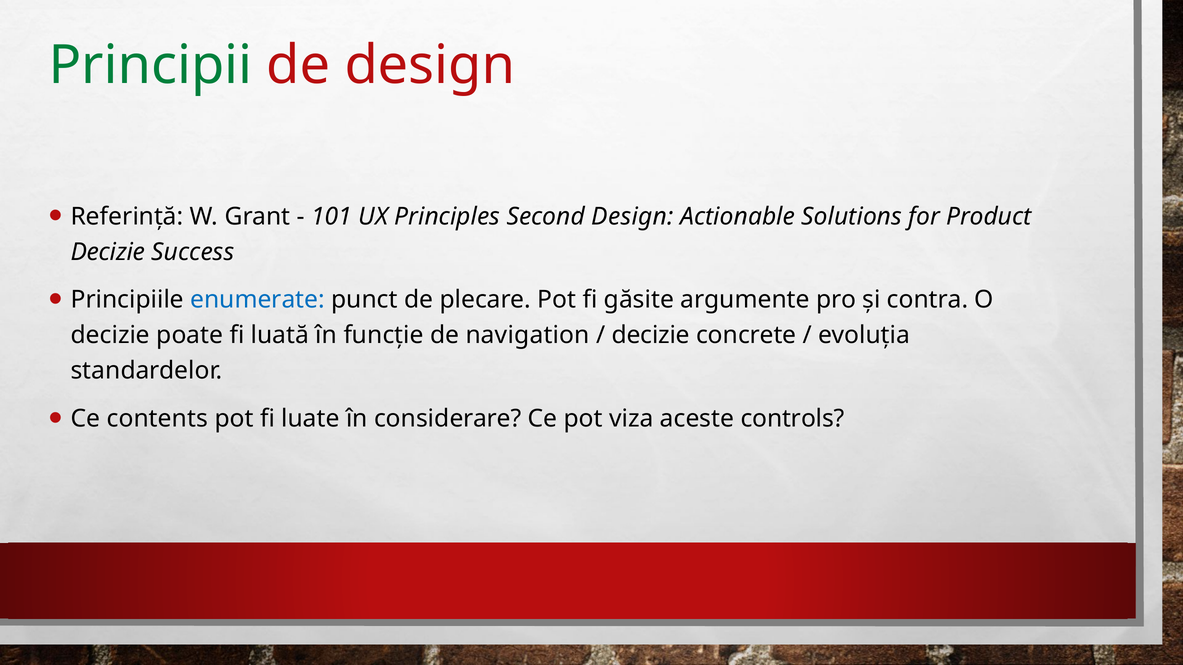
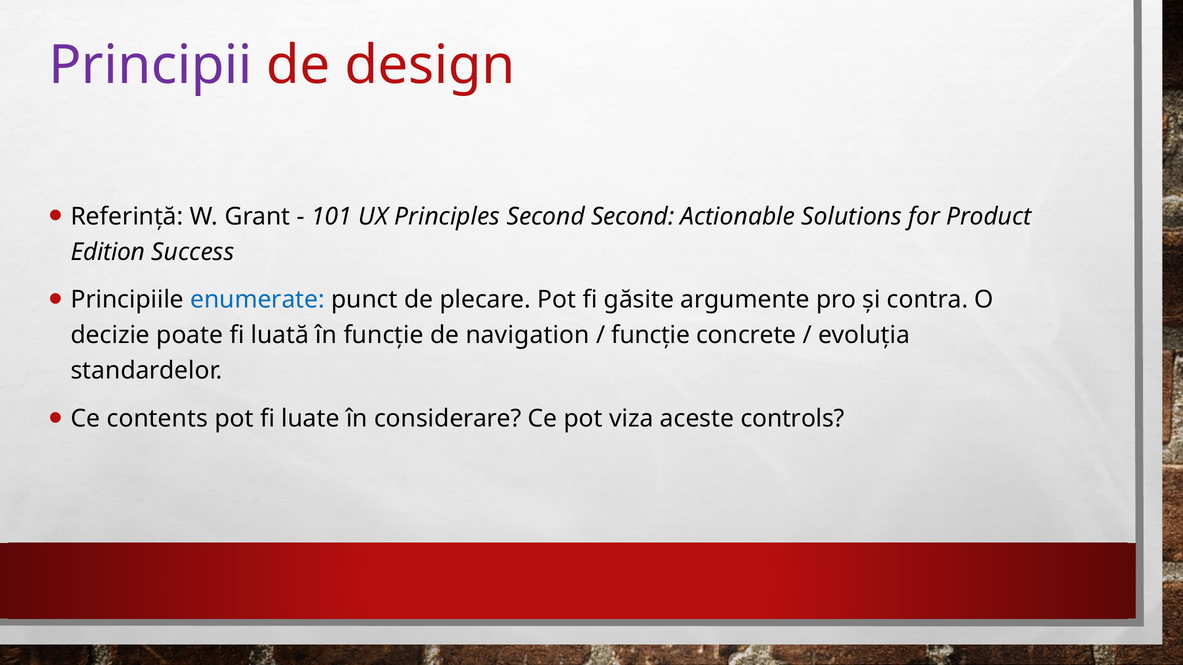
Principii colour: green -> purple (150, 65)
Second Design: Design -> Second (633, 217)
Decizie: Decizie -> Edition (108, 252)
decizie: decizie -> funcție (651, 335)
